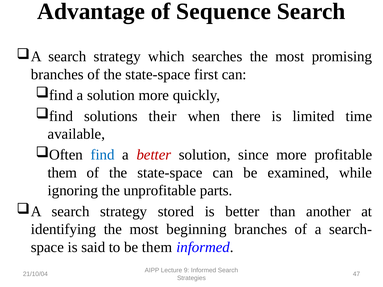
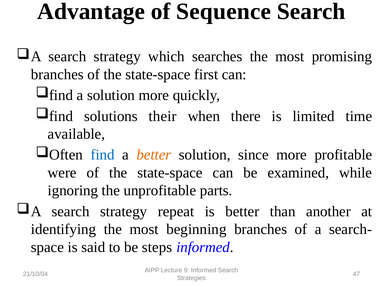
better colour: red -> orange (154, 155)
them: them -> were (62, 173)
stored: stored -> repeat (176, 212)
be them: them -> steps (157, 247)
